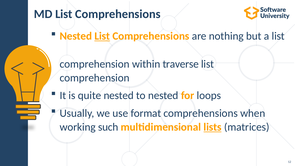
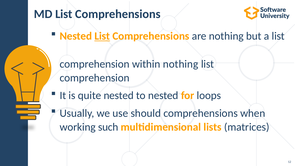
within traverse: traverse -> nothing (181, 64)
format: format -> should (146, 113)
lists underline: present -> none (213, 127)
